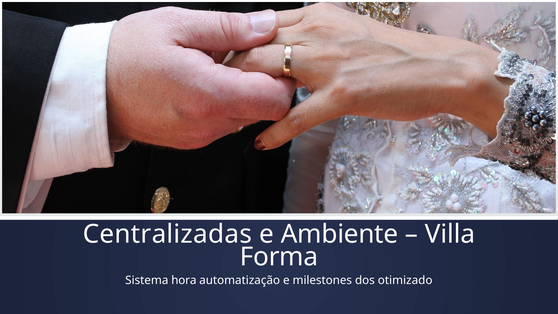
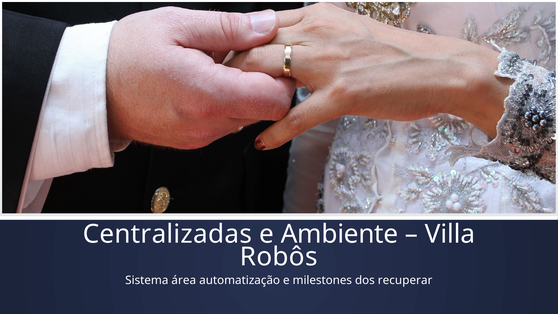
Forma: Forma -> Robôs (279, 257)
hora: hora -> área (184, 280)
otimizado: otimizado -> recuperar (405, 280)
